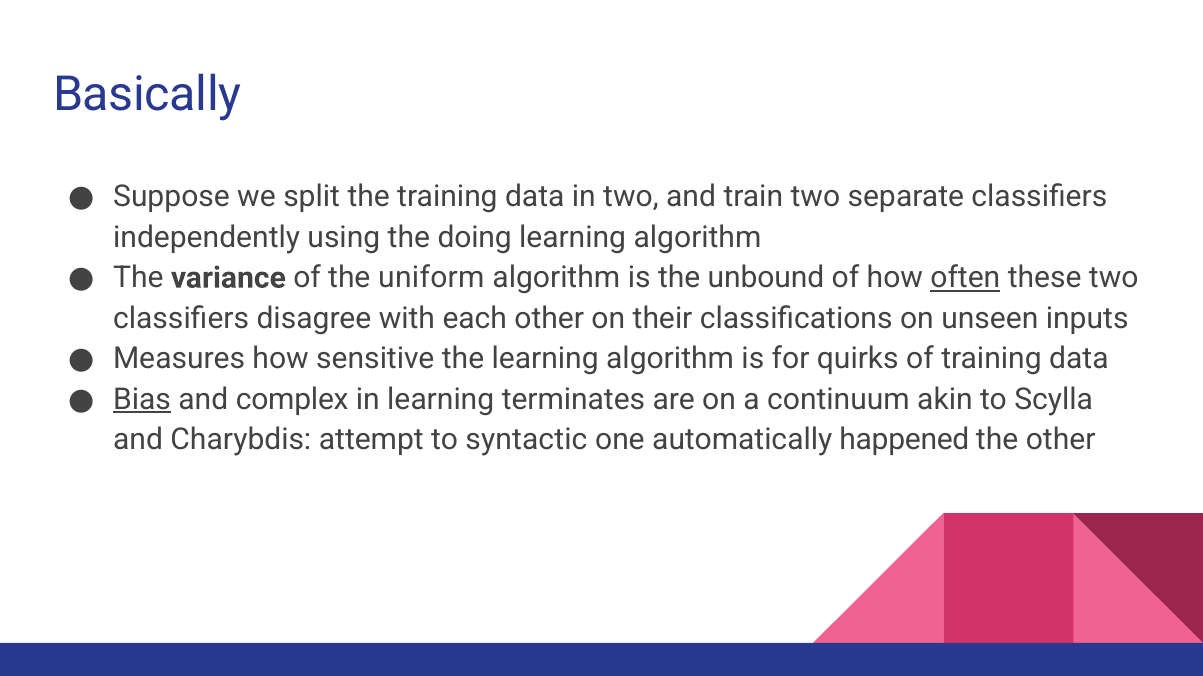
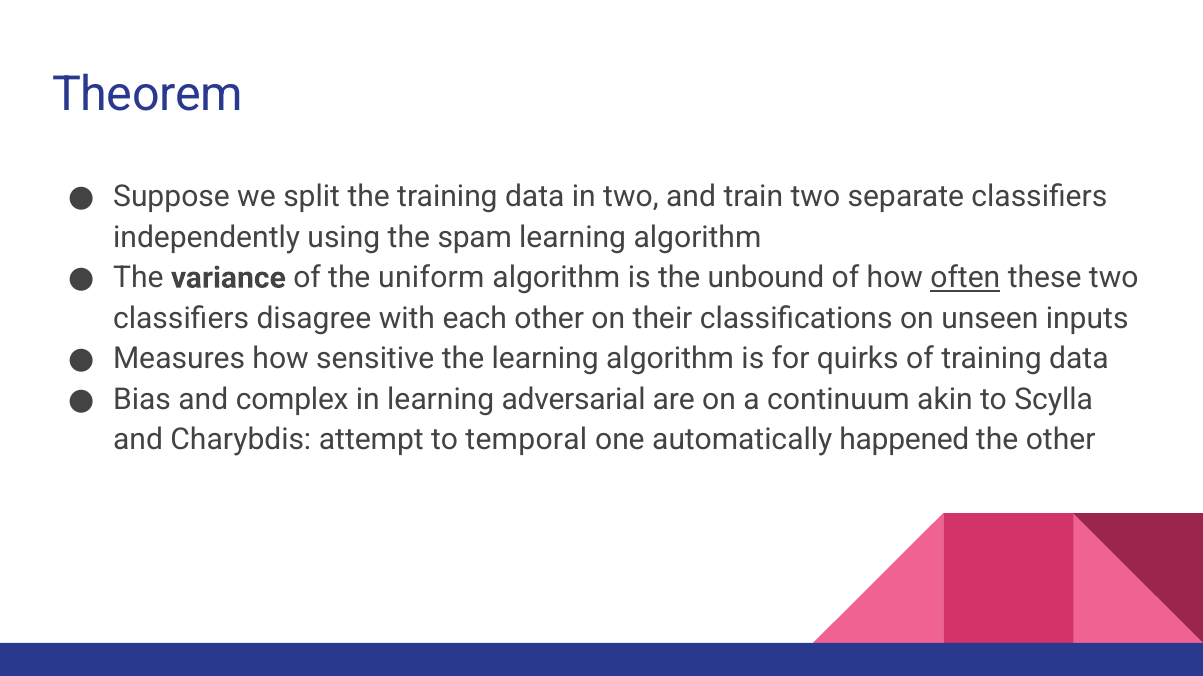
Basically: Basically -> Theorem (147, 95)
doing: doing -> spam (475, 238)
Bias underline: present -> none (142, 400)
terminates: terminates -> adversarial (574, 400)
syntactic: syntactic -> temporal (526, 440)
